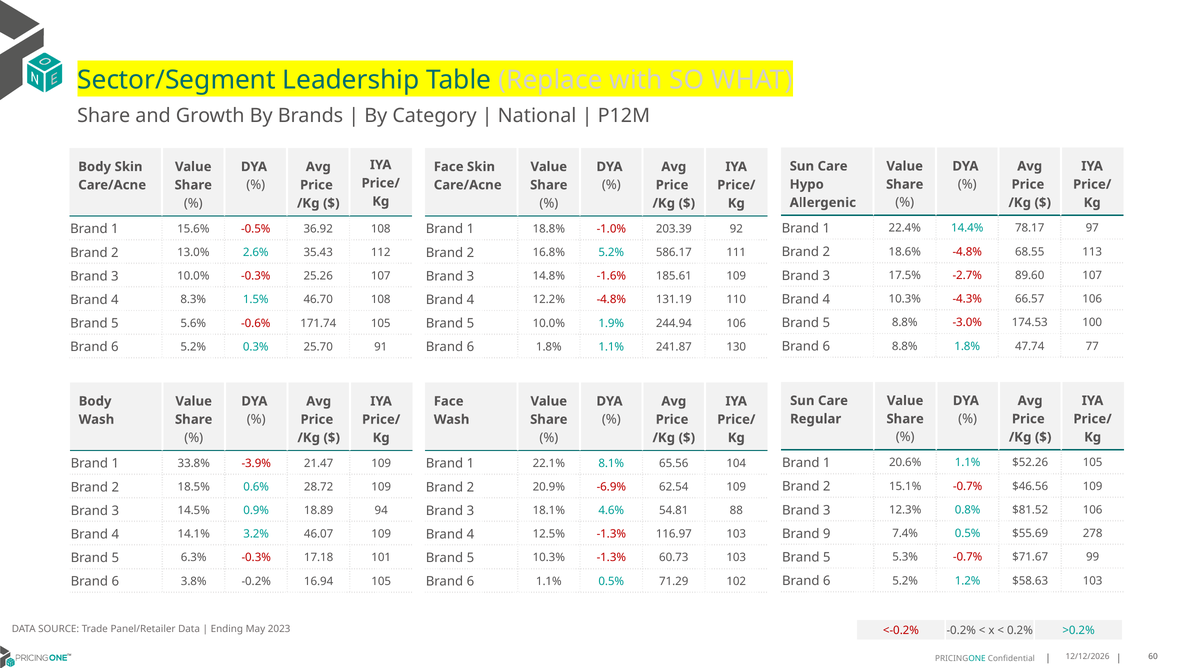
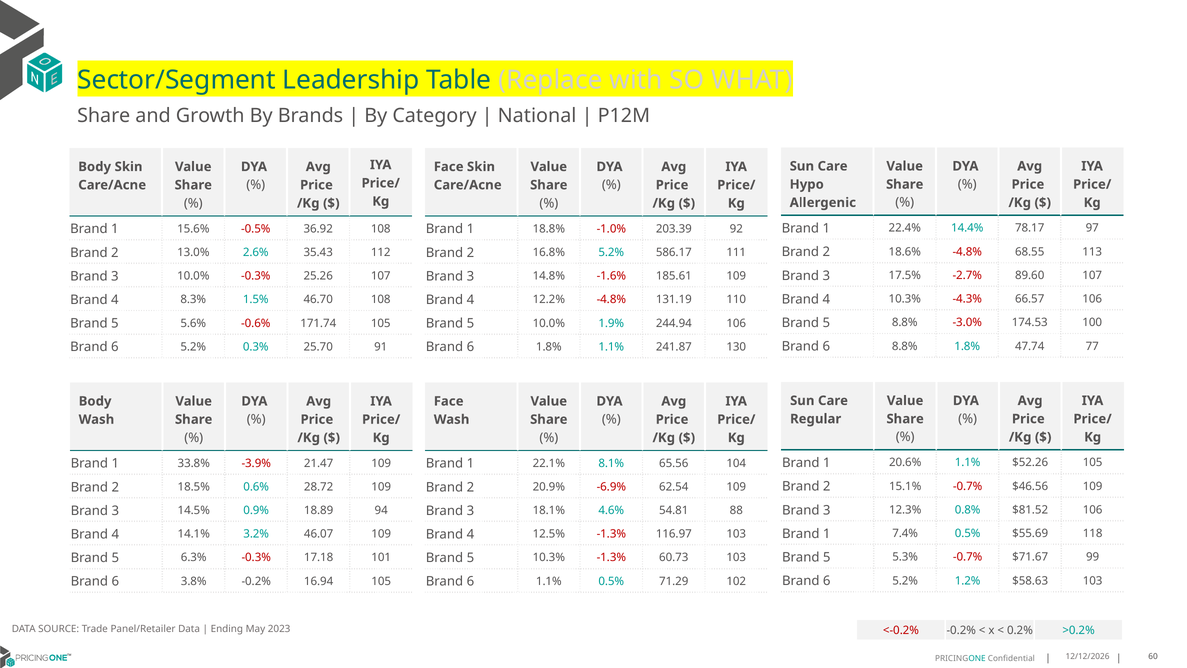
9: 9 -> 1 (827, 534)
278: 278 -> 118 (1093, 533)
